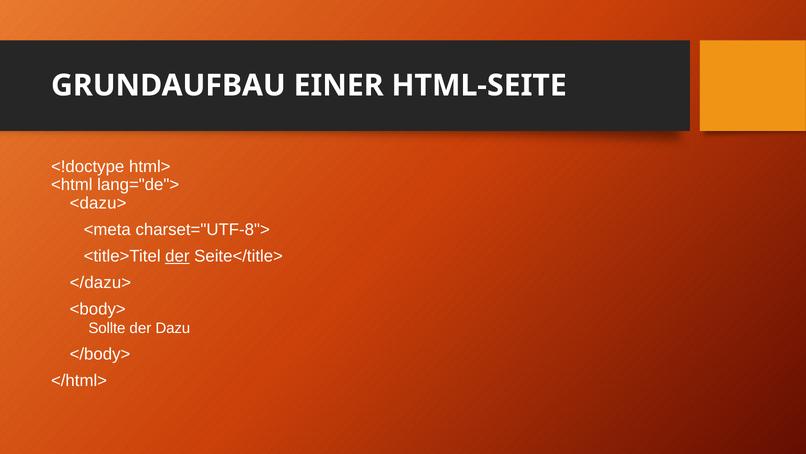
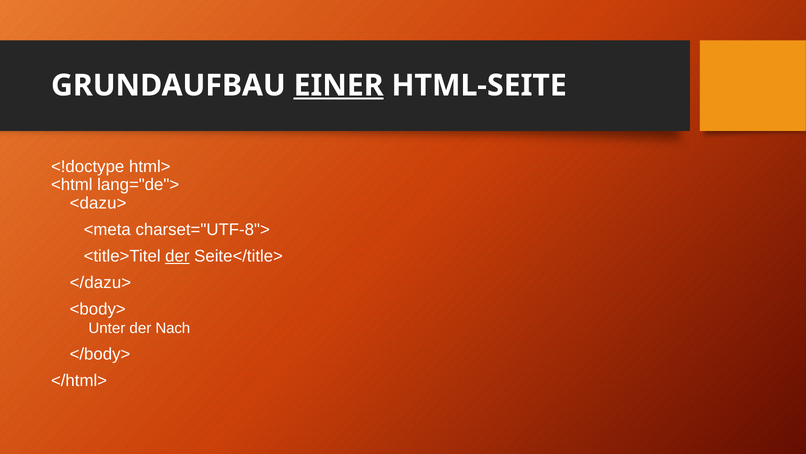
EINER underline: none -> present (339, 85)
Sollte: Sollte -> Unter (107, 328)
Dazu: Dazu -> Nach (173, 328)
